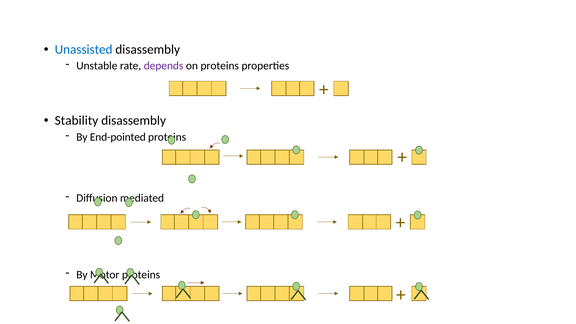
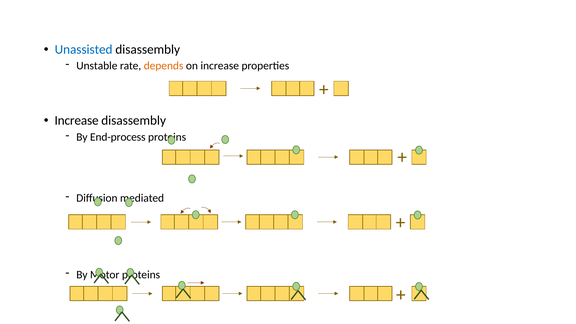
depends colour: purple -> orange (164, 66)
on proteins: proteins -> increase (220, 66)
Stability: Stability -> Increase (77, 121)
End-pointed: End-pointed -> End-process (118, 137)
